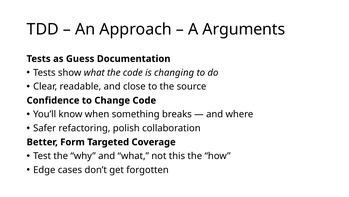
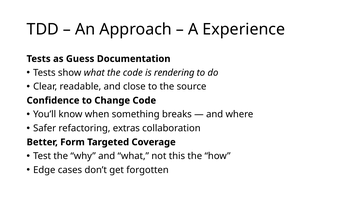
Arguments: Arguments -> Experience (244, 29)
changing: changing -> rendering (174, 72)
polish: polish -> extras (126, 128)
